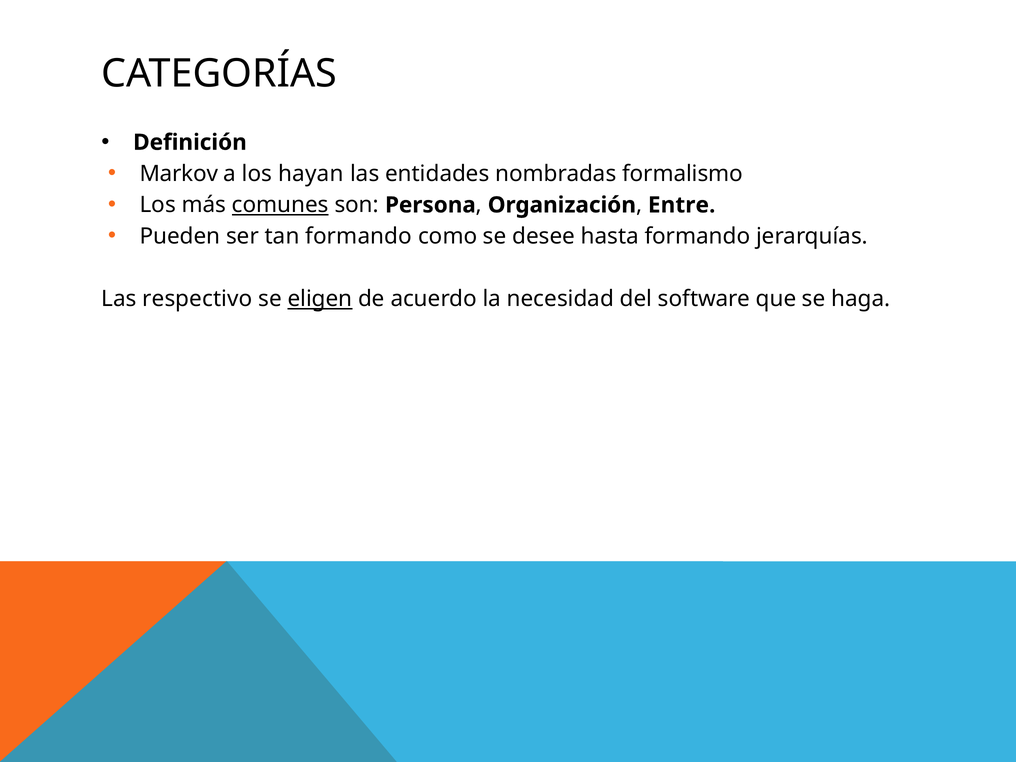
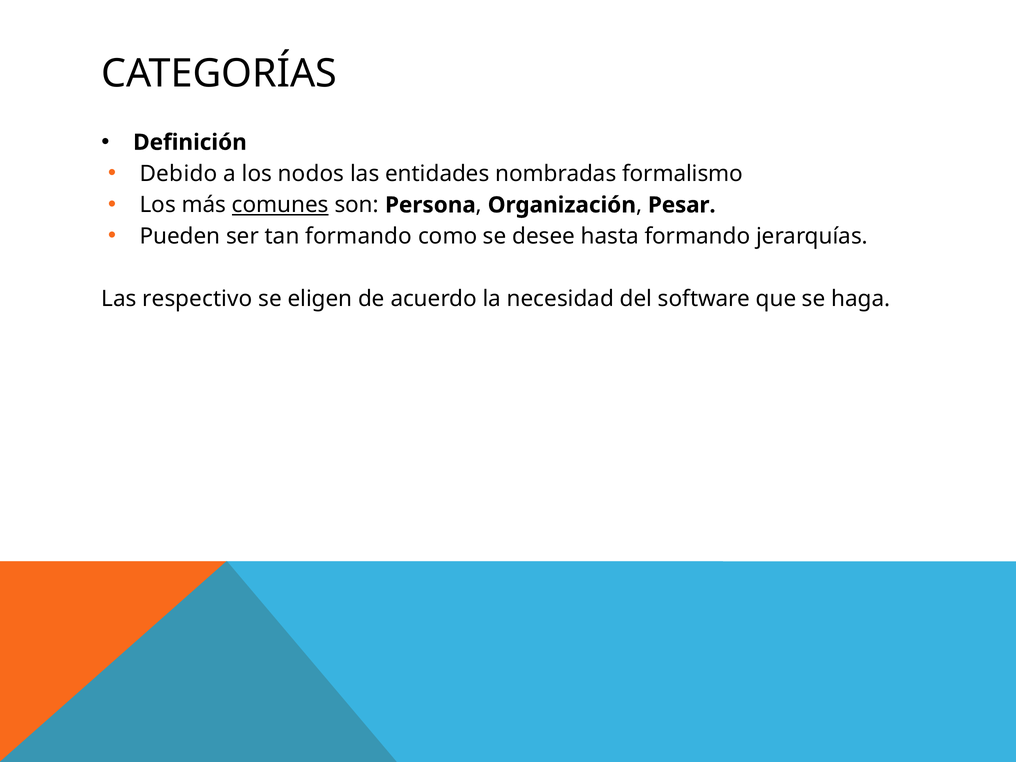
Markov: Markov -> Debido (179, 174)
hayan: hayan -> nodos (311, 174)
Entre: Entre -> Pesar (682, 205)
eligen underline: present -> none (320, 299)
